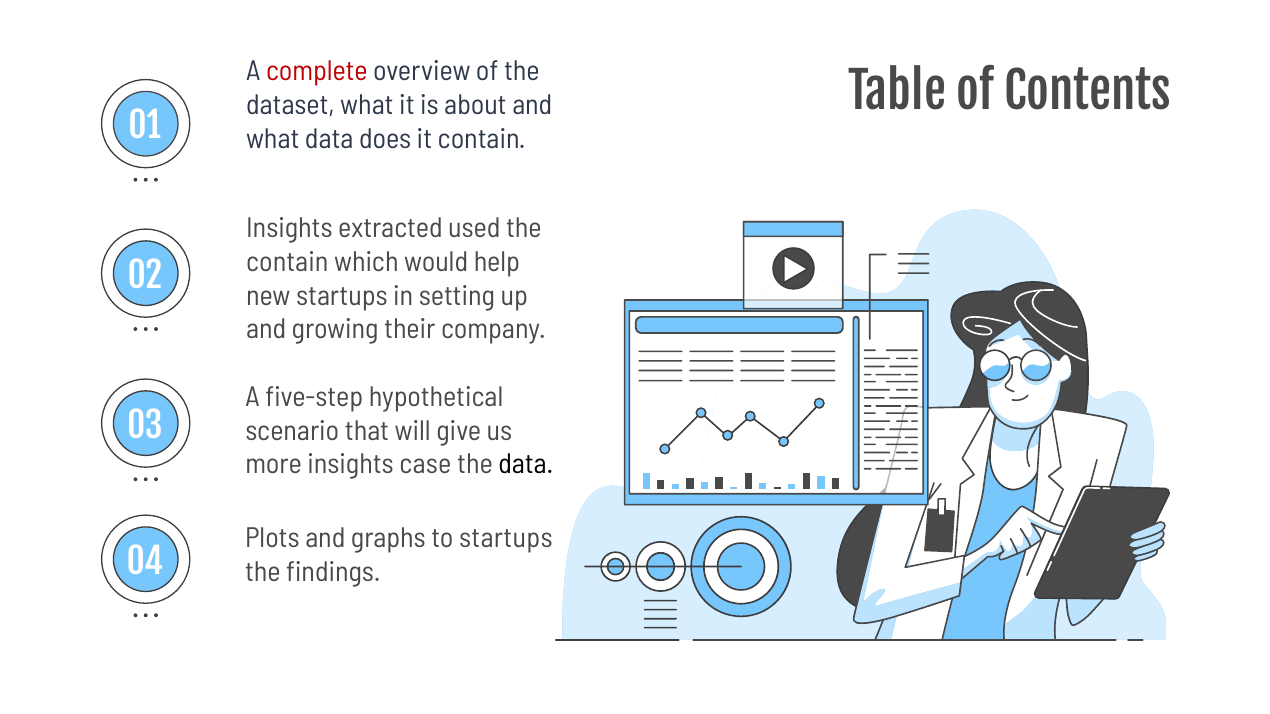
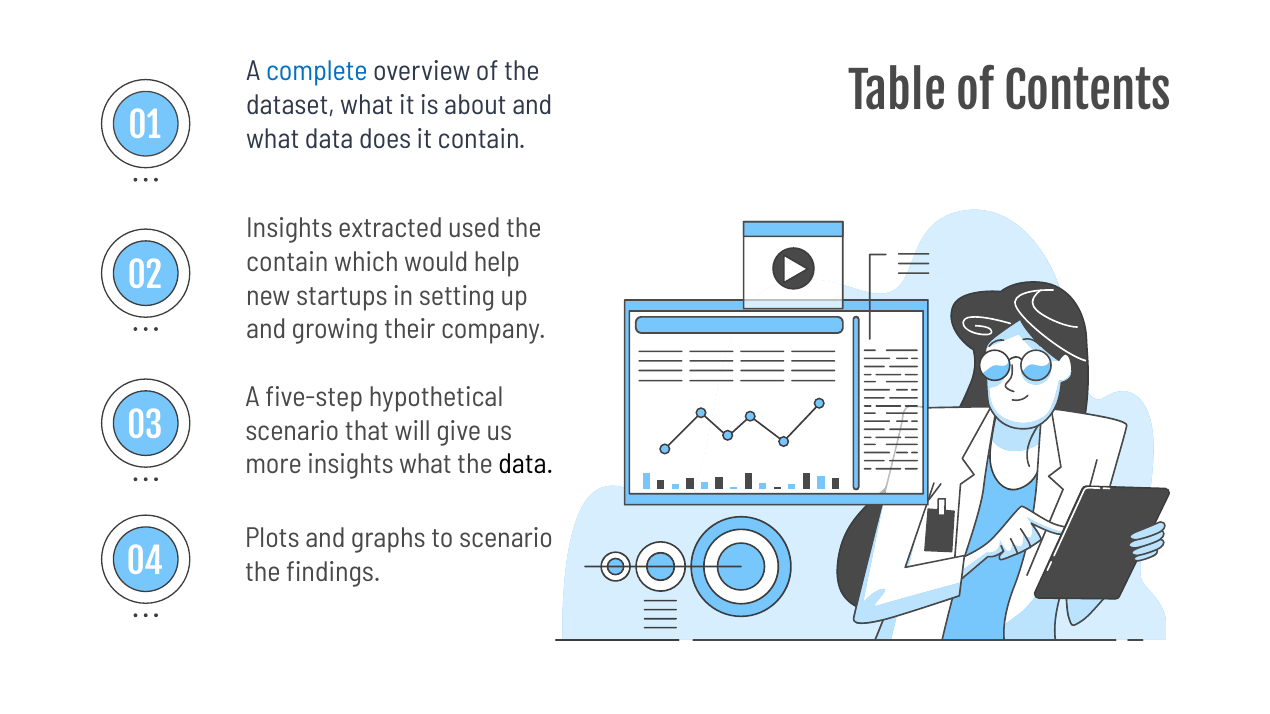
complete colour: red -> blue (317, 71)
insights case: case -> what (426, 465)
to startups: startups -> scenario (506, 539)
